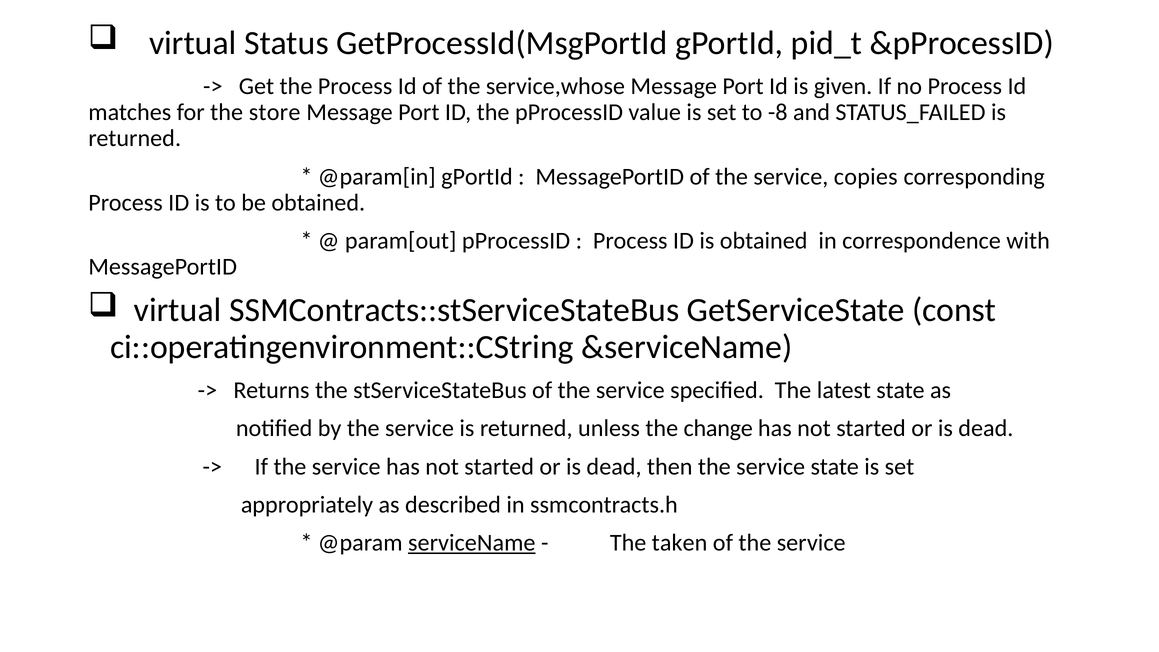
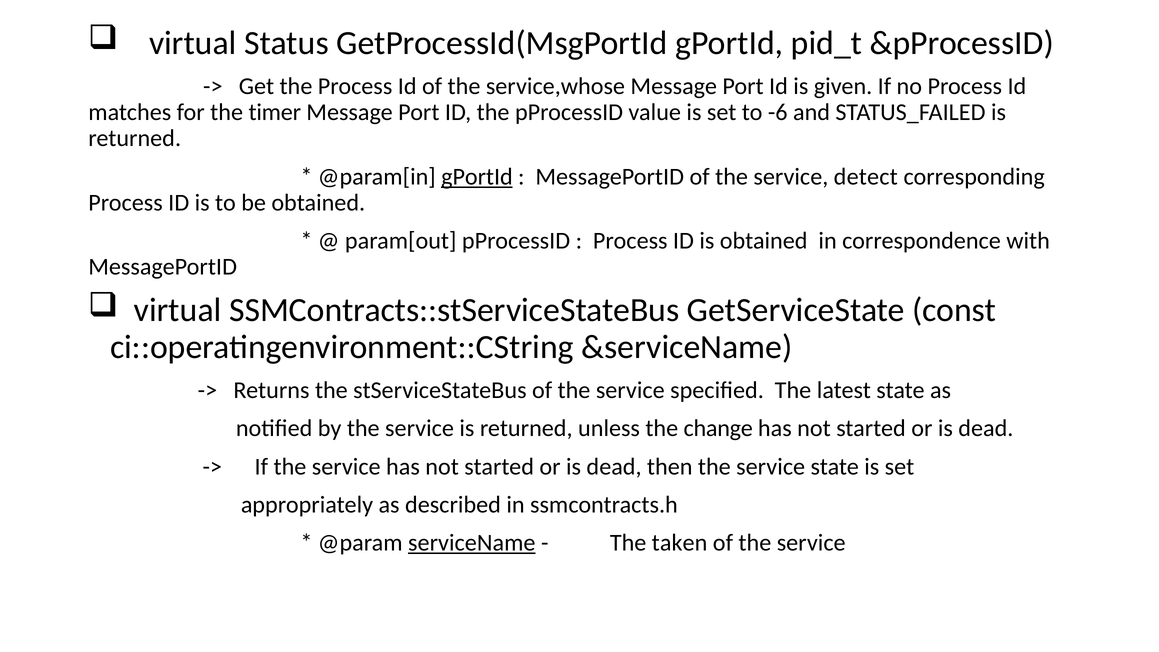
store: store -> timer (275, 112)
-8: -8 -> -6 (778, 112)
gPortId underline: none -> present (477, 177)
copies: copies -> detect (866, 177)
